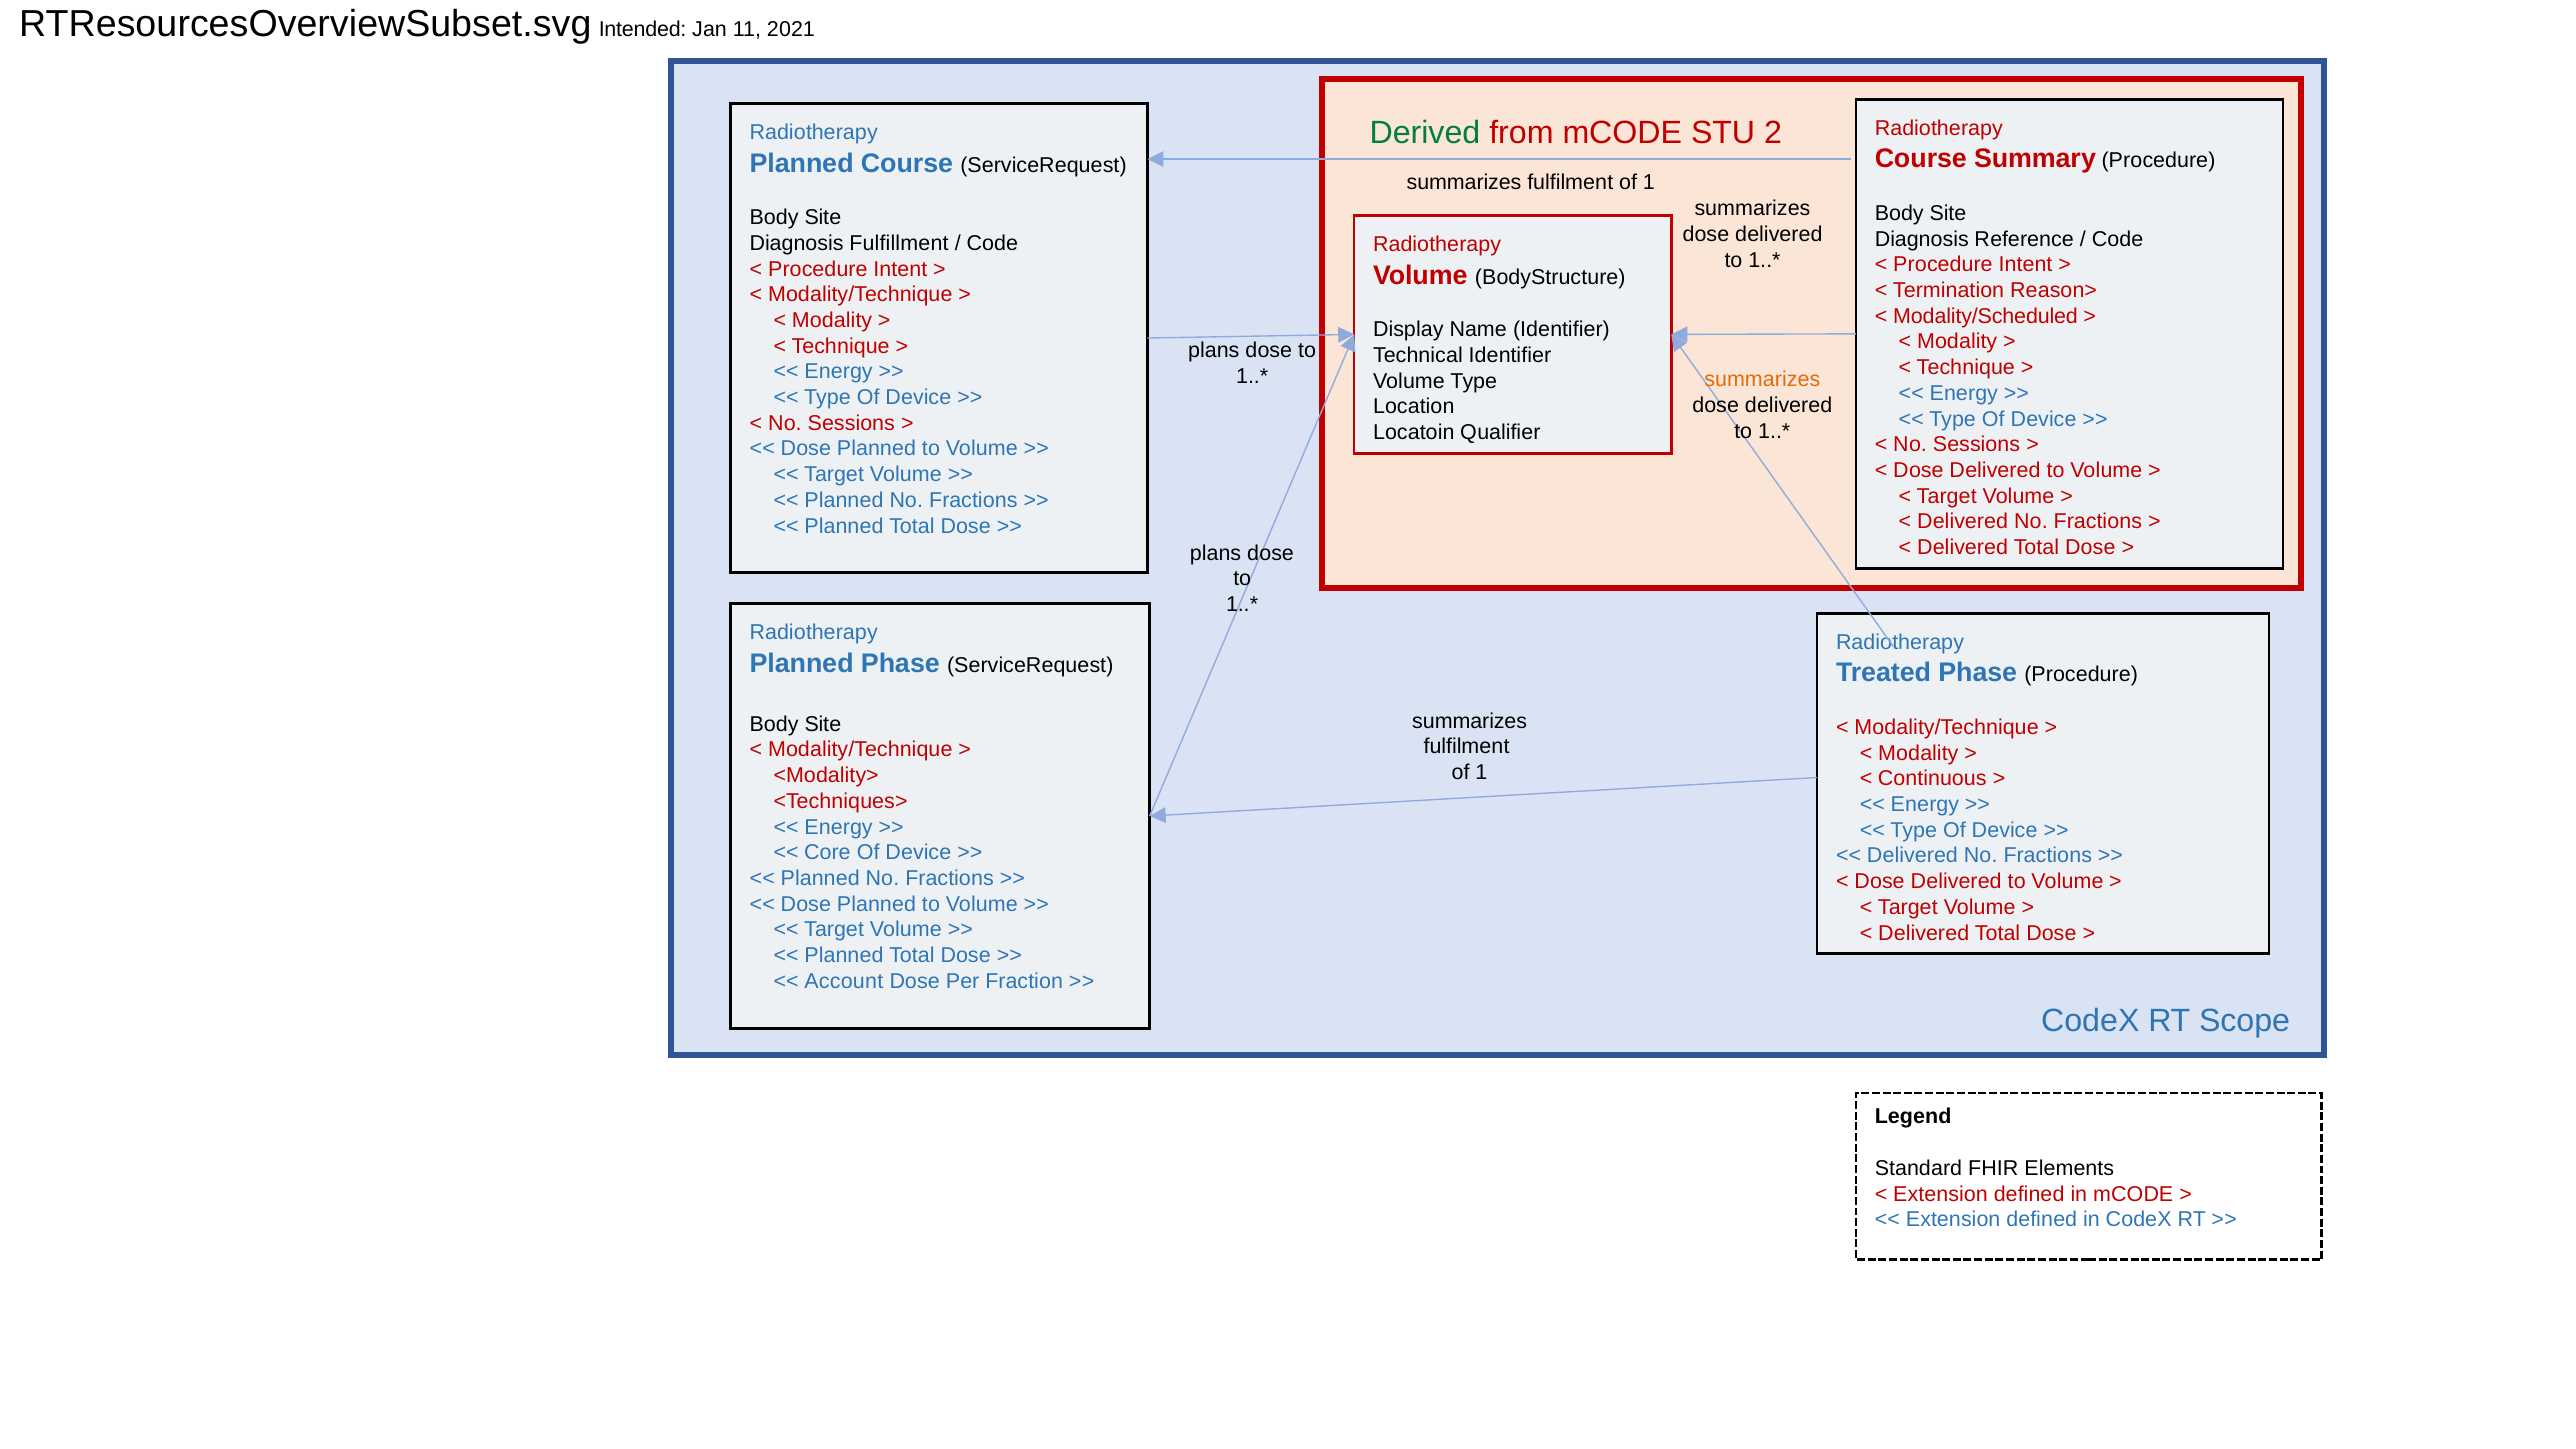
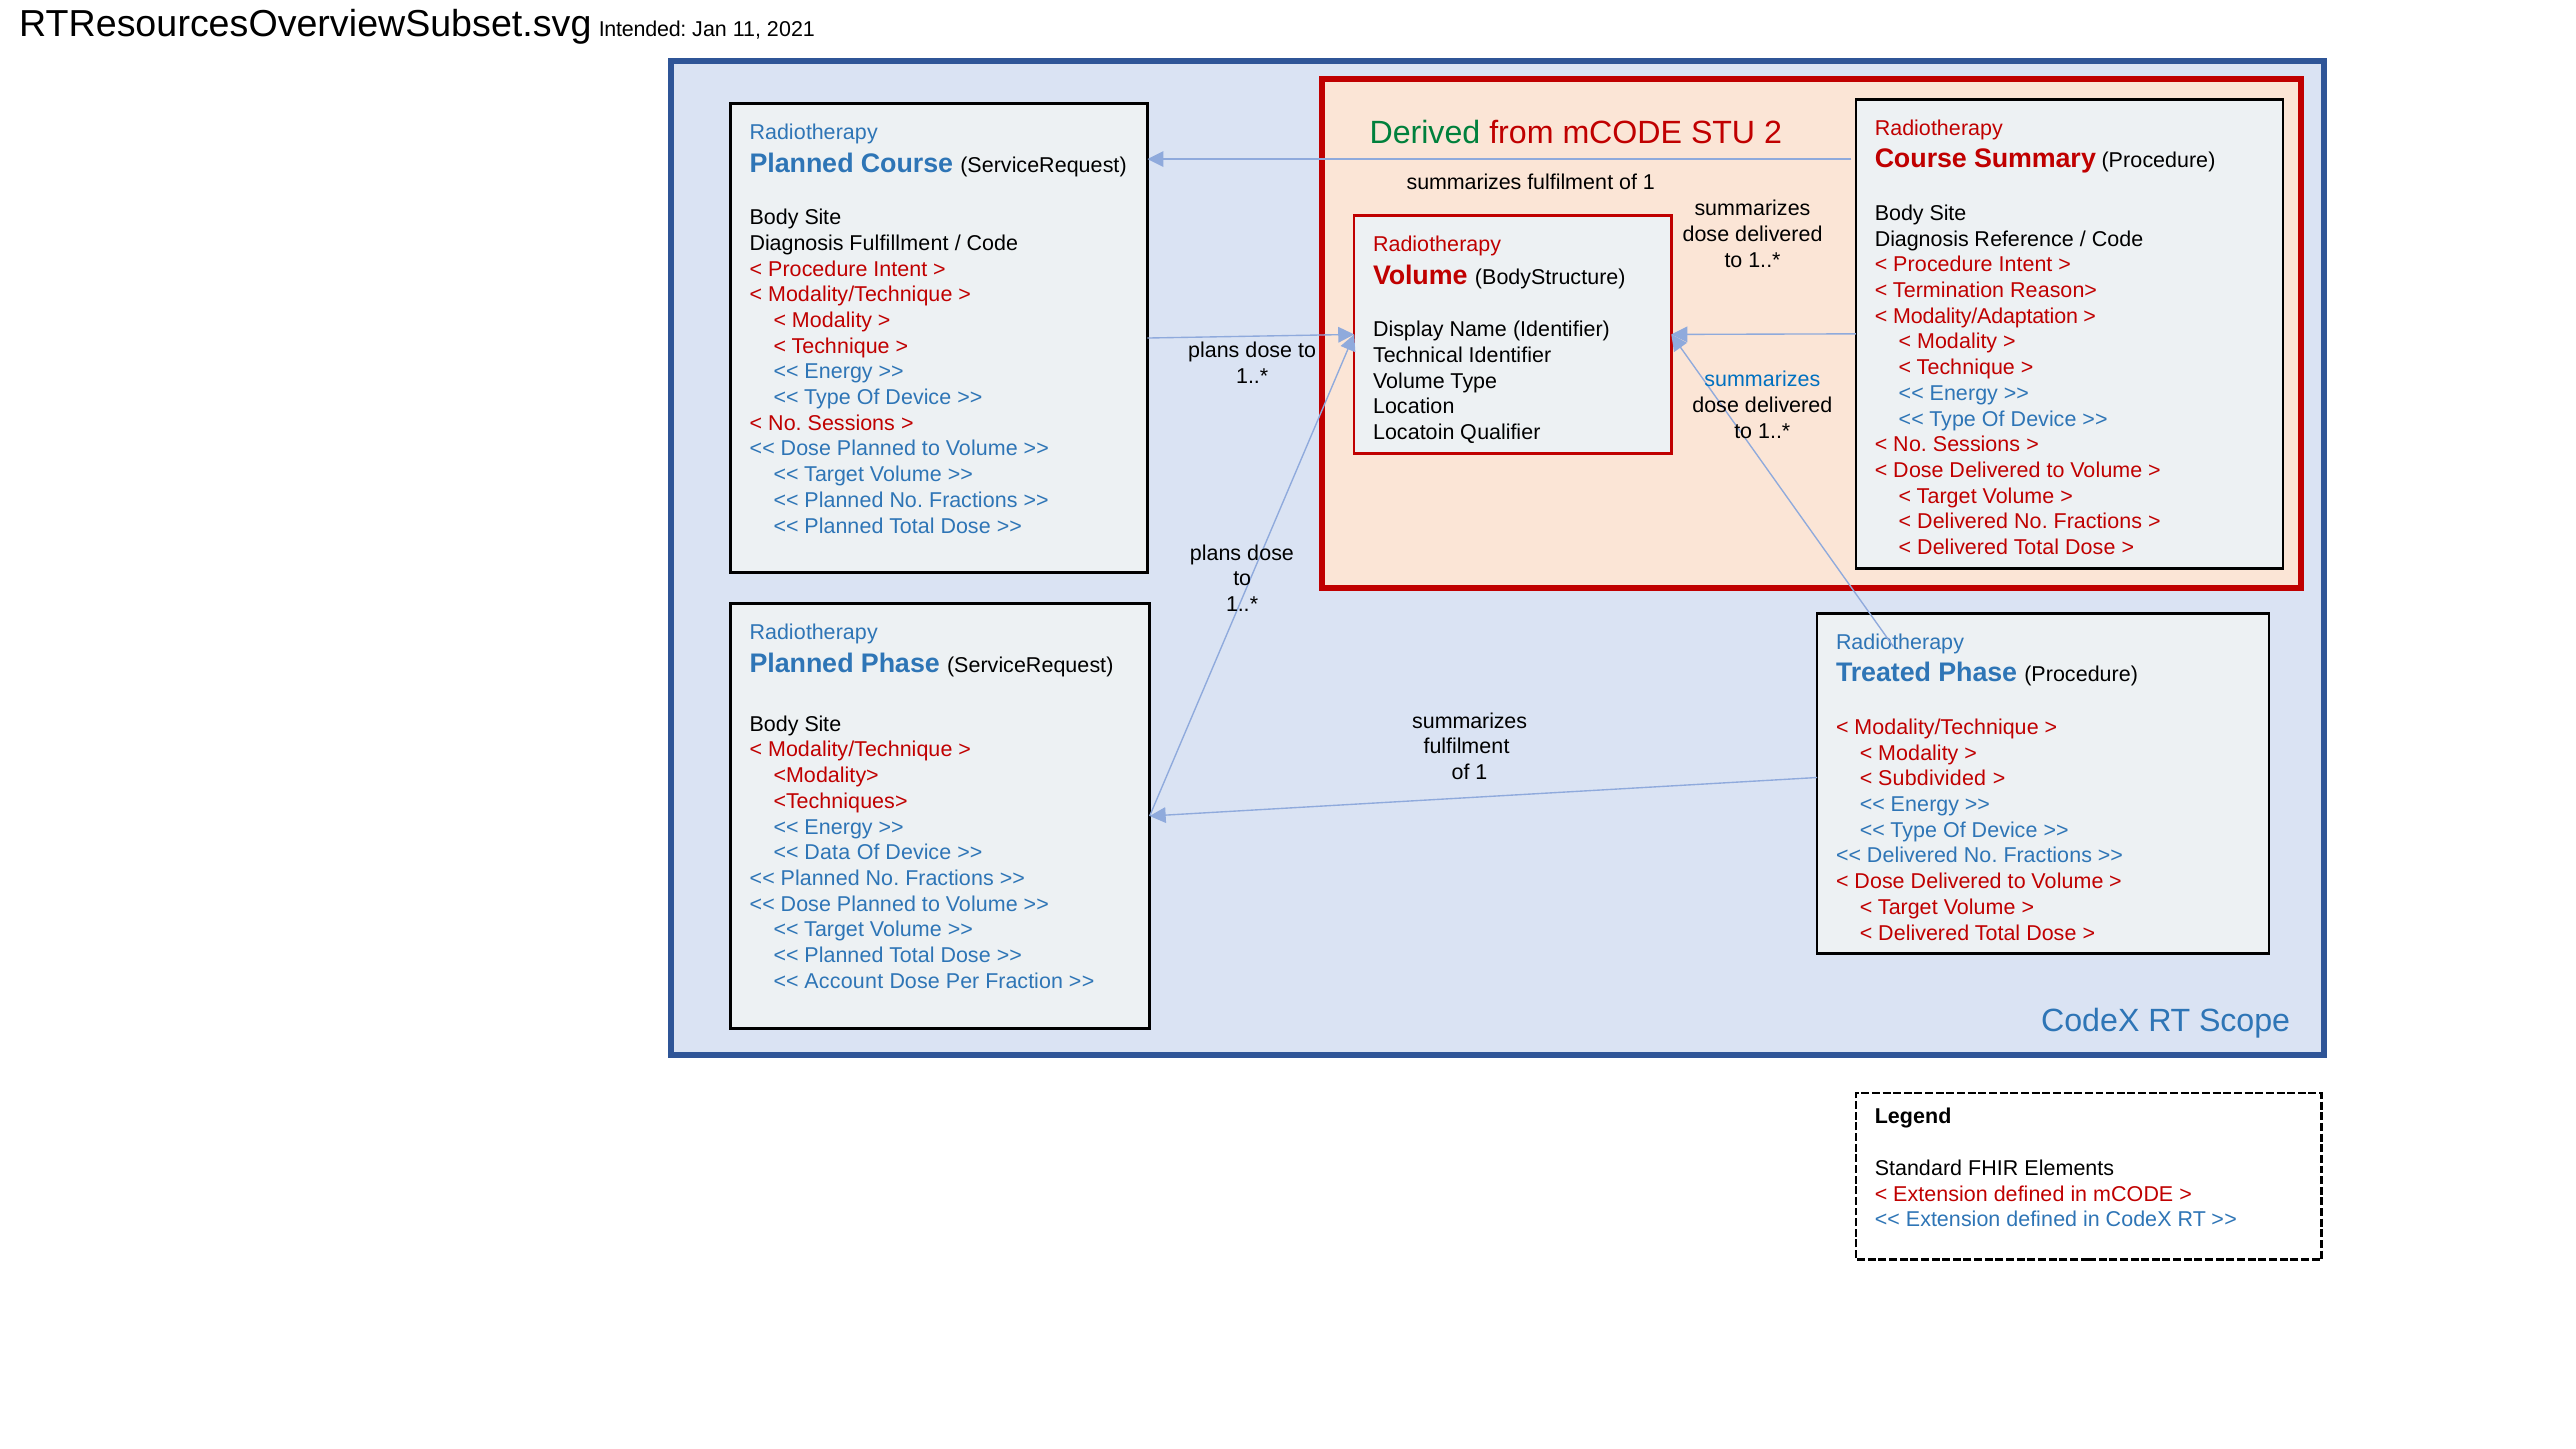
Modality/Scheduled: Modality/Scheduled -> Modality/Adaptation (1986, 316)
summarizes colour: orange -> blue (1762, 380)
Continuous: Continuous -> Subdivided (1932, 779)
Core: Core -> Data (827, 853)
